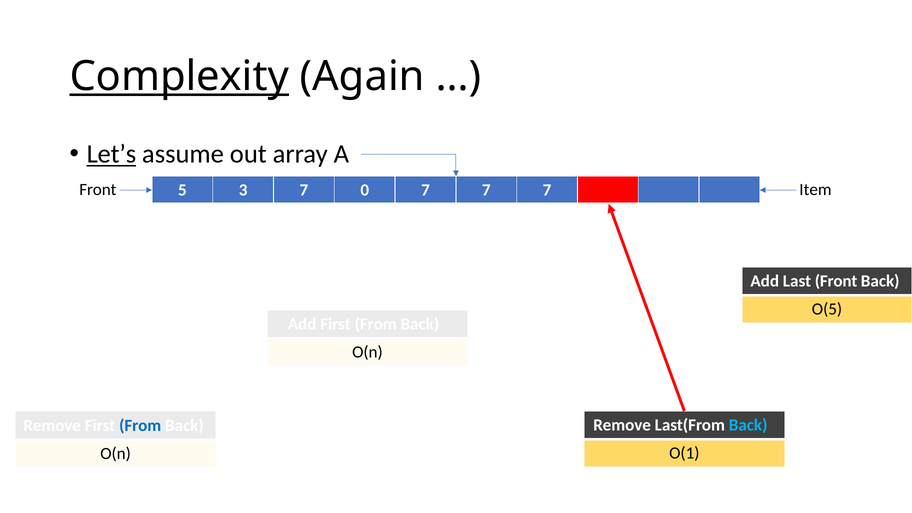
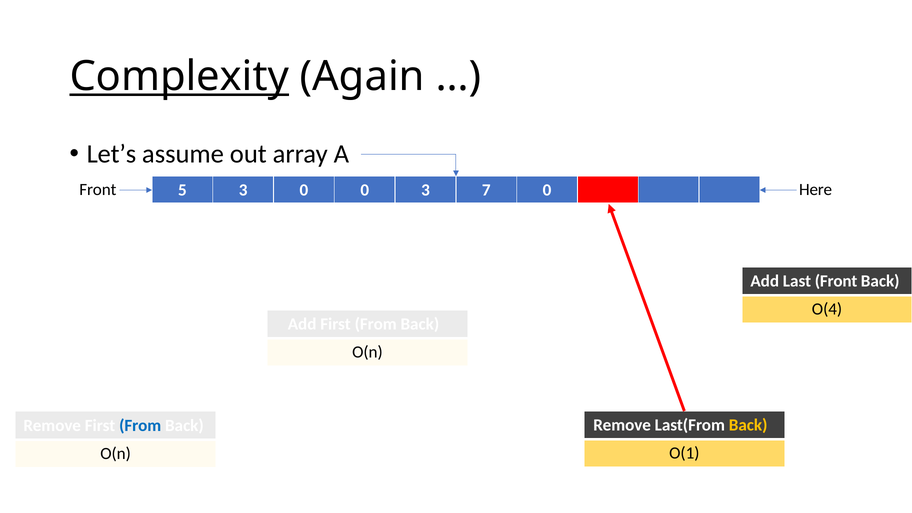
Let’s underline: present -> none (111, 154)
Item: Item -> Here (816, 190)
3 7: 7 -> 0 (304, 190)
0 7: 7 -> 3 (425, 190)
7: 7 -> 0 (547, 190)
O(5: O(5 -> O(4 (827, 309)
Back colour: light blue -> yellow (748, 425)
